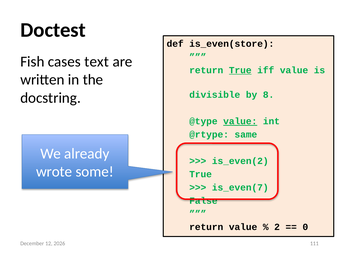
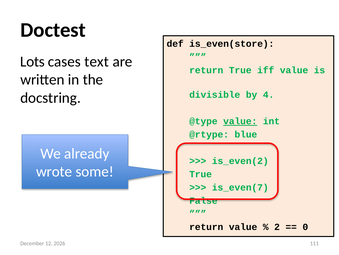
Fish: Fish -> Lots (32, 61)
True underline: present -> none (240, 70)
8: 8 -> 4 (269, 95)
same: same -> blue (246, 134)
